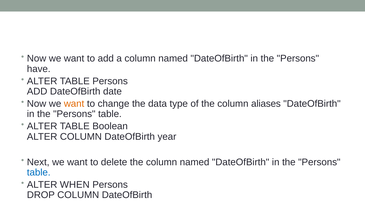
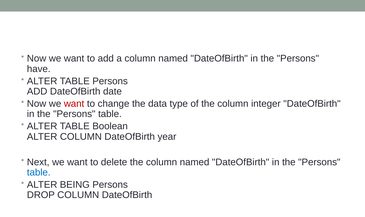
want colour: orange -> red (74, 104)
aliases: aliases -> integer (266, 104)
WHEN: WHEN -> BEING (75, 185)
